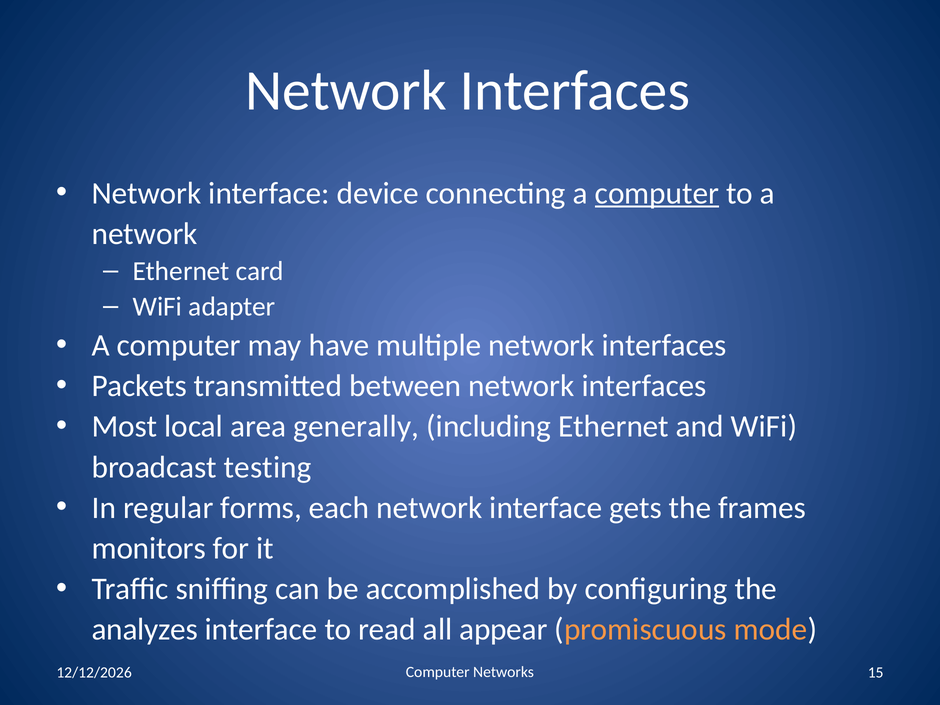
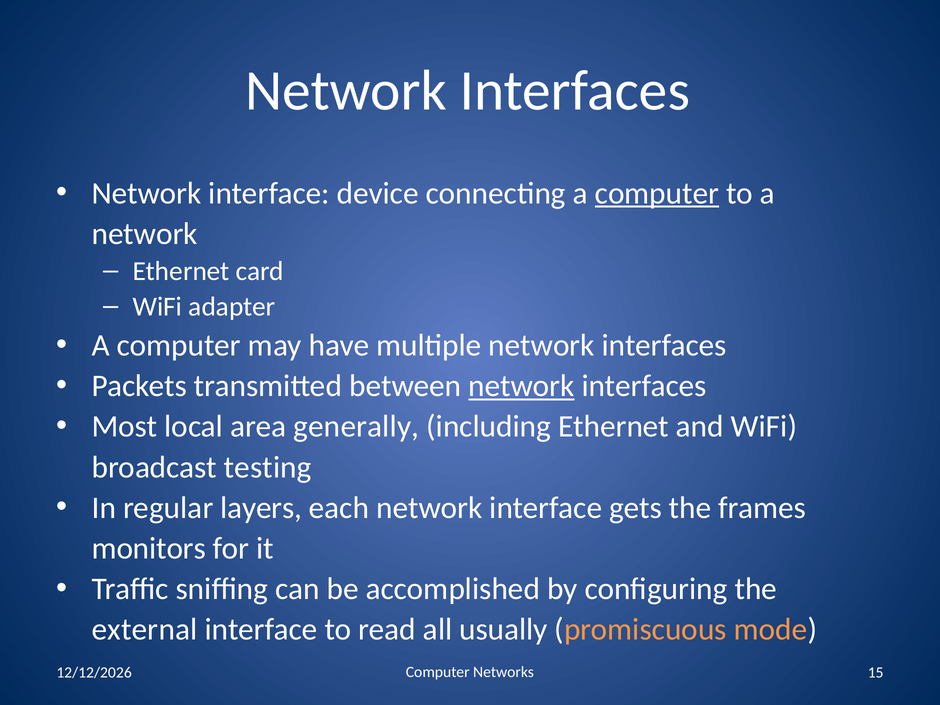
network underline: none -> present (521, 386)
forms: forms -> layers (261, 508)
analyzes: analyzes -> external (145, 630)
appear: appear -> usually (503, 630)
